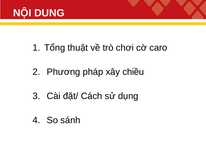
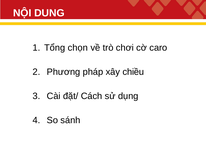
thuật: thuật -> chọn (78, 48)
